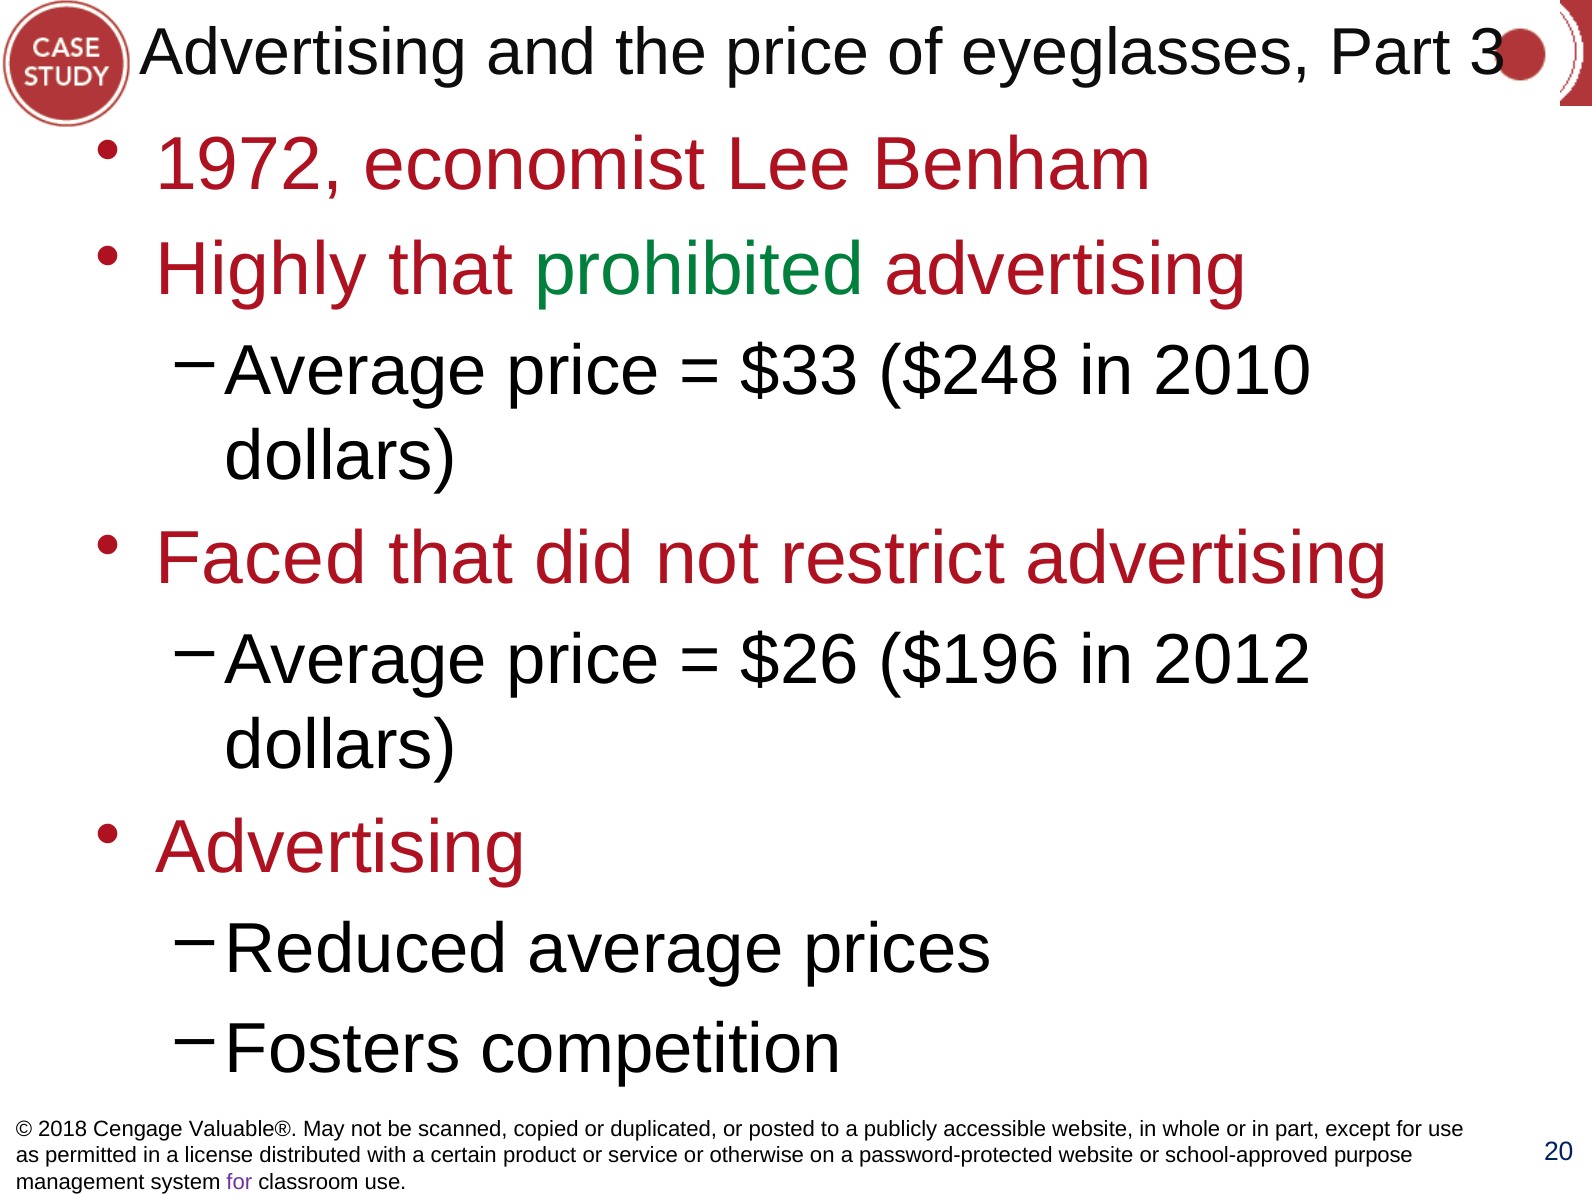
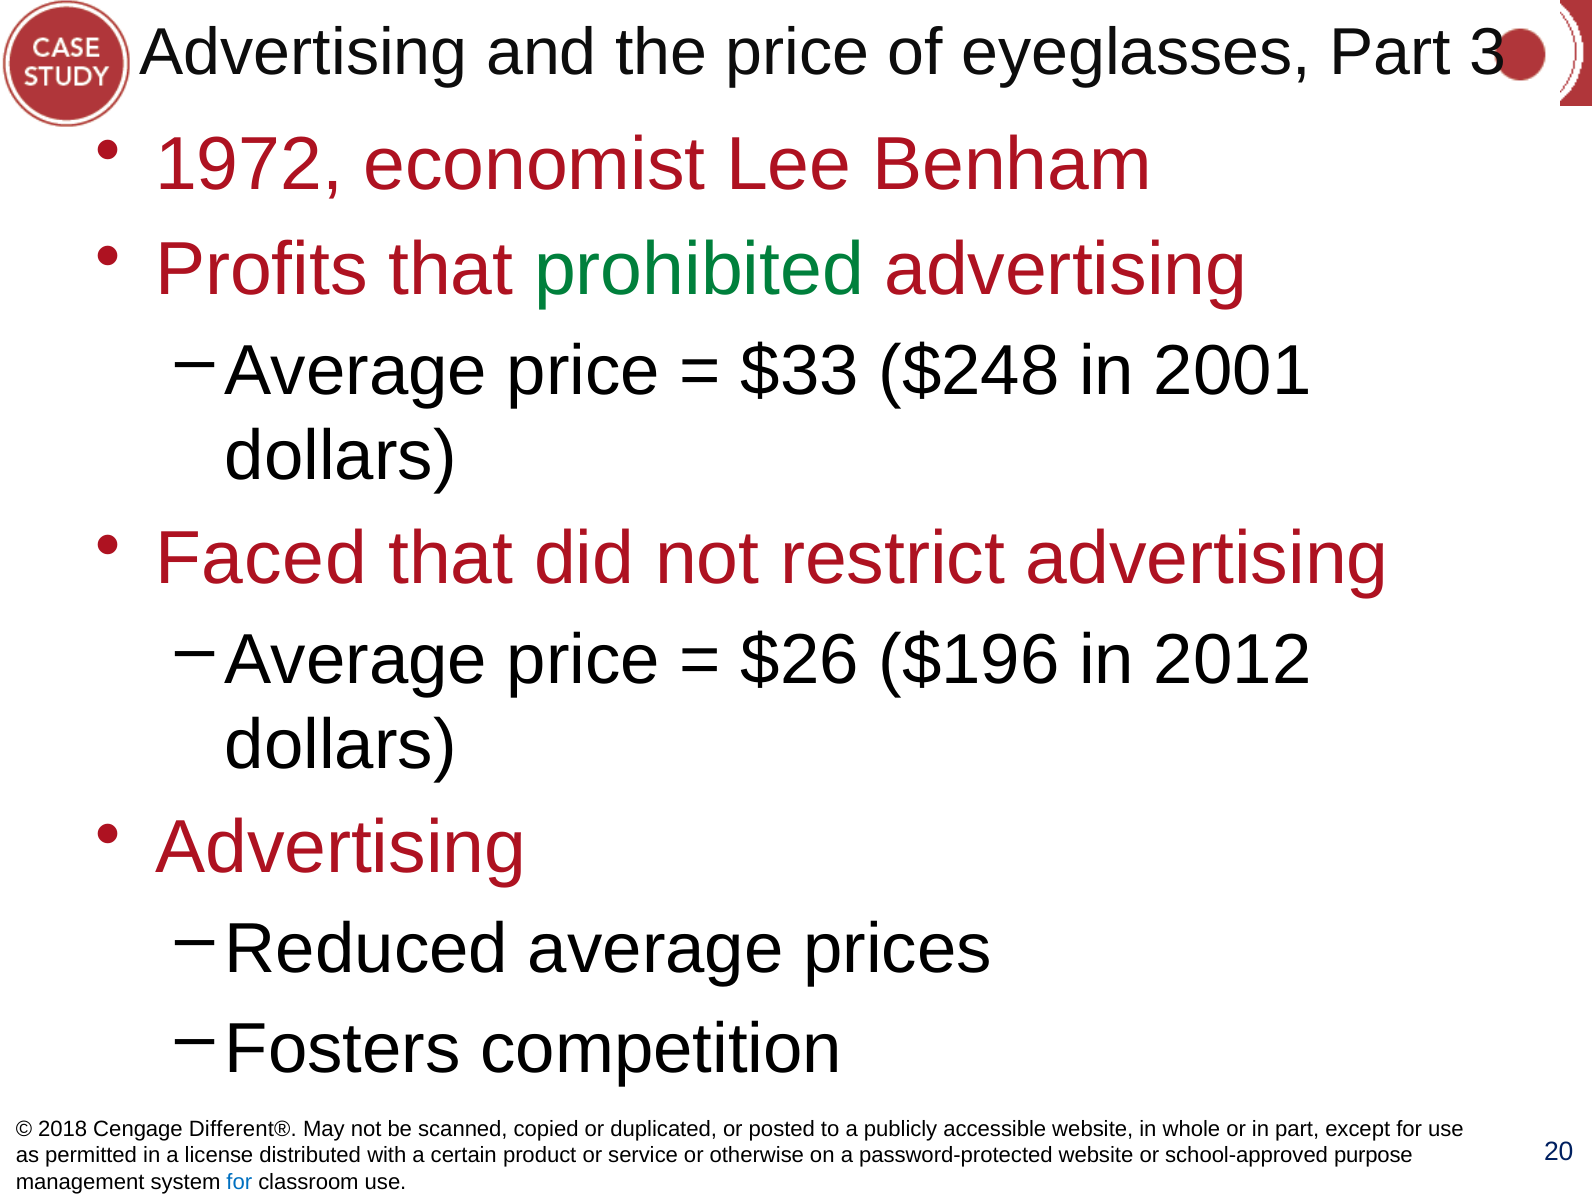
Highly: Highly -> Profits (261, 270)
2010: 2010 -> 2001 (1233, 371)
Valuable®: Valuable® -> Different® (243, 1129)
for colour: purple -> blue (239, 1182)
